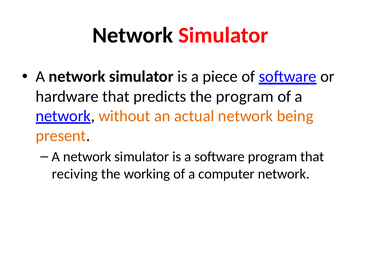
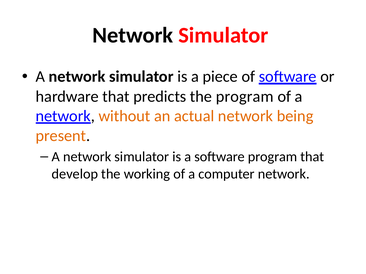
reciving: reciving -> develop (75, 174)
